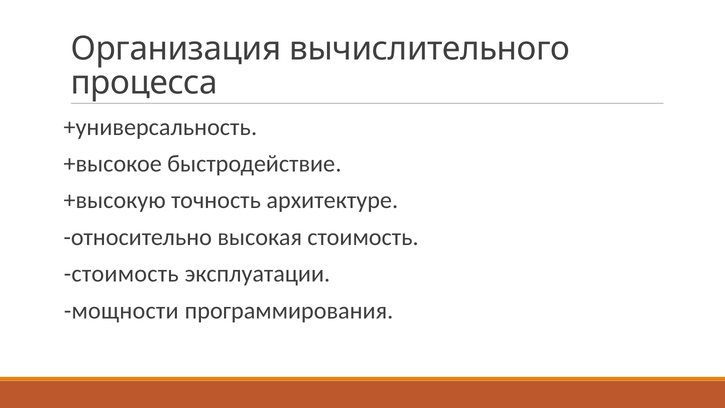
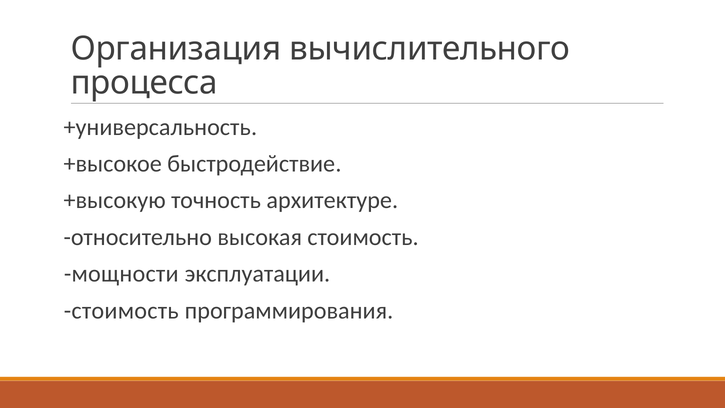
стоимость: стоимость -> мощности (121, 274)
мощности: мощности -> стоимость (121, 311)
